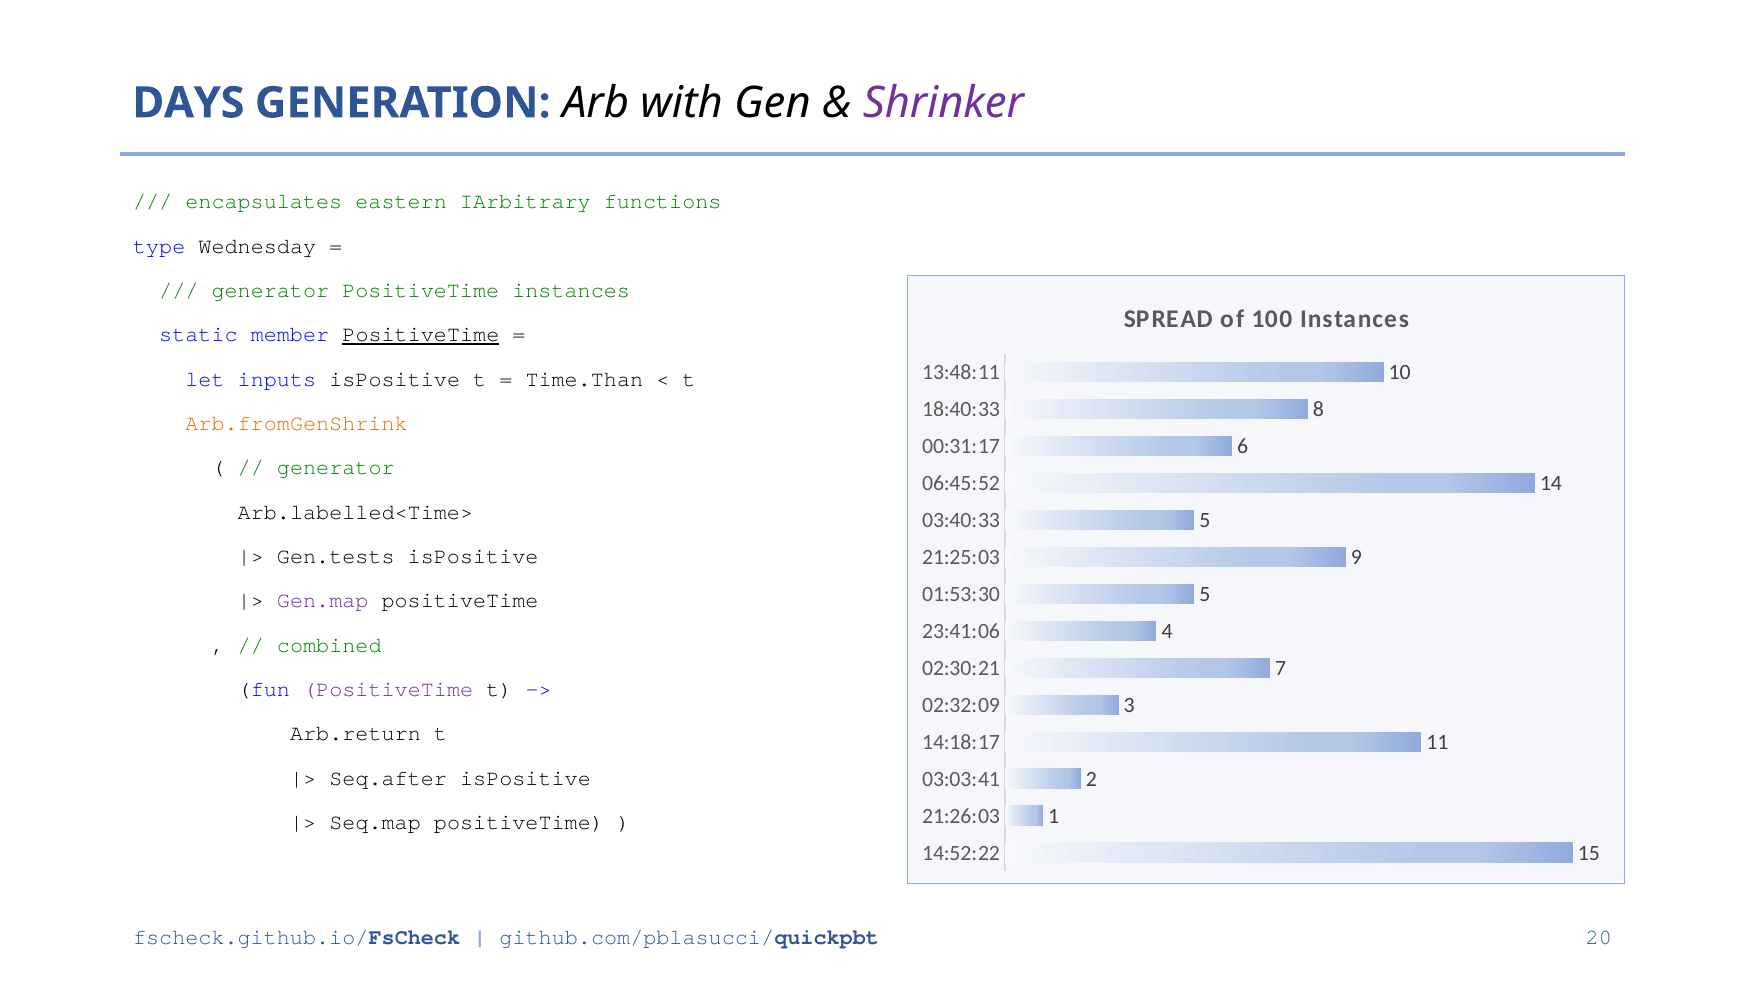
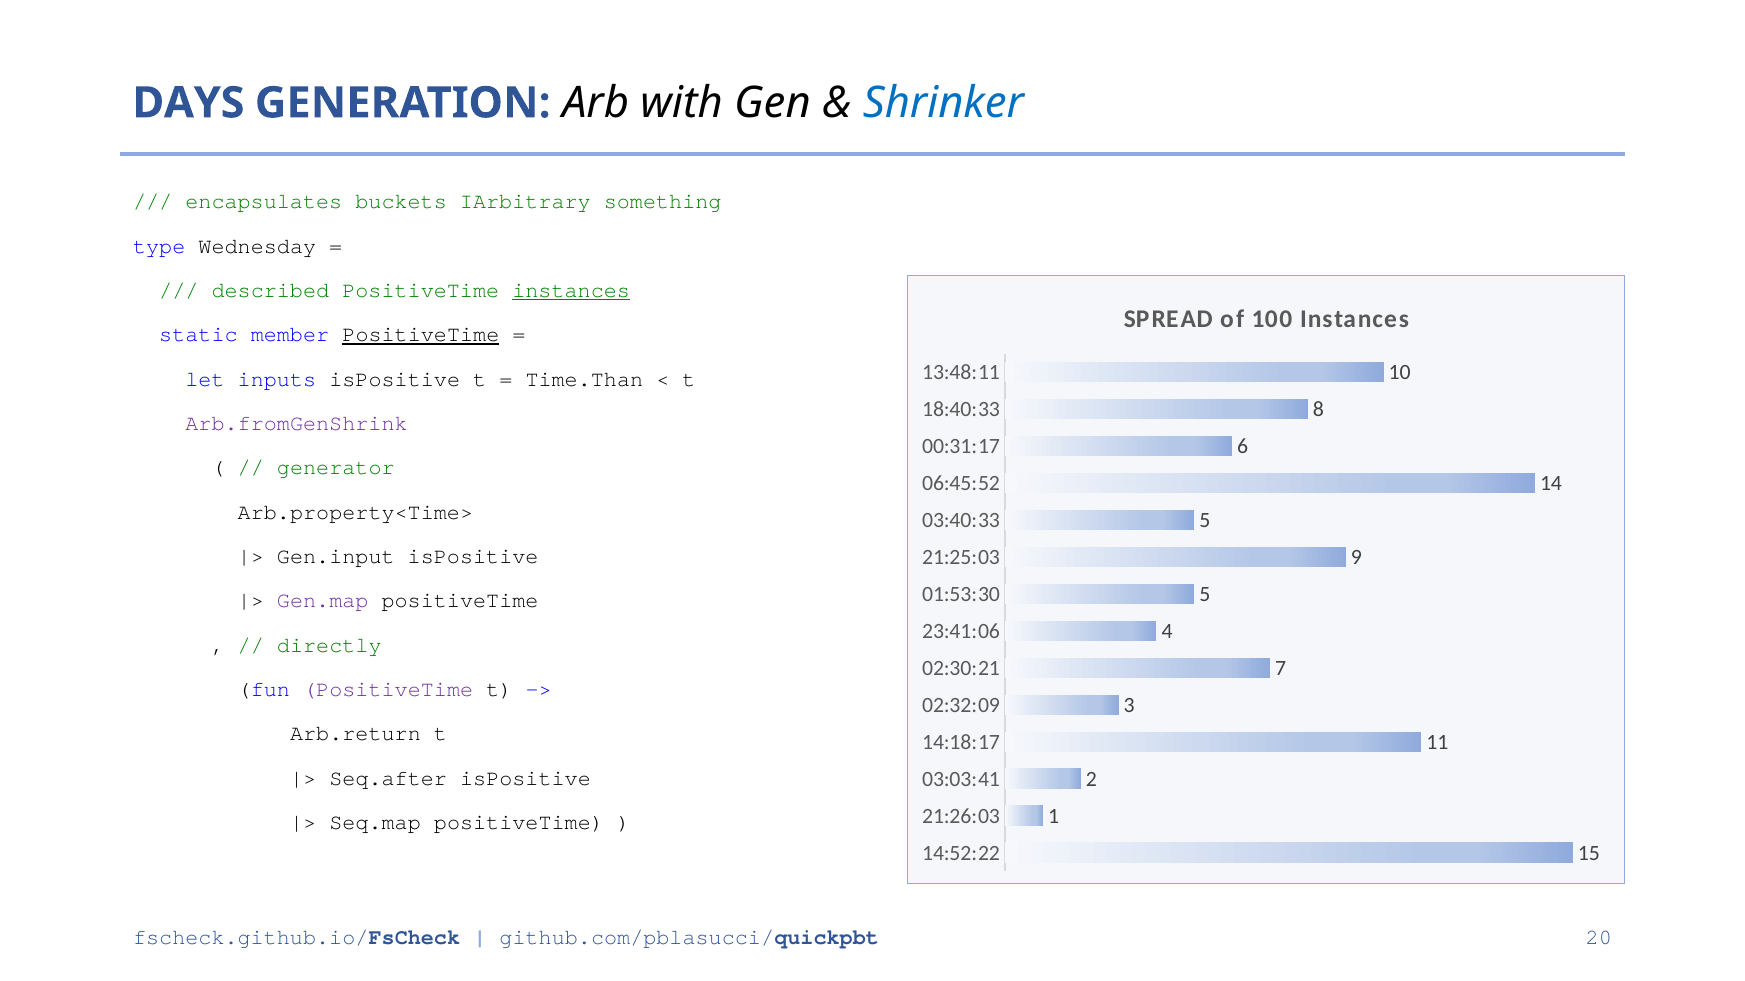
Shrinker colour: purple -> blue (943, 103)
eastern: eastern -> buckets (401, 202)
functions: functions -> something (663, 202)
generator: generator -> described (270, 290)
instances underline: none -> present (571, 290)
Arb.fromGenShrink colour: orange -> purple (297, 424)
Arb.labelled<Time>: Arb.labelled<Time> -> Arb.property<Time> (355, 512)
Gen.tests: Gen.tests -> Gen.input (336, 557)
combined: combined -> directly (329, 645)
